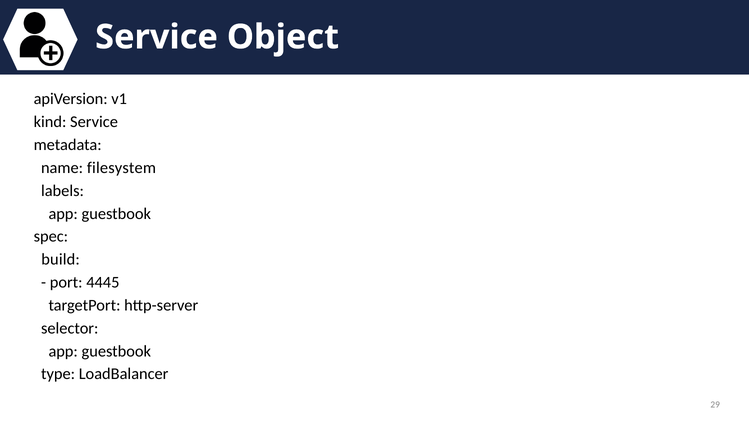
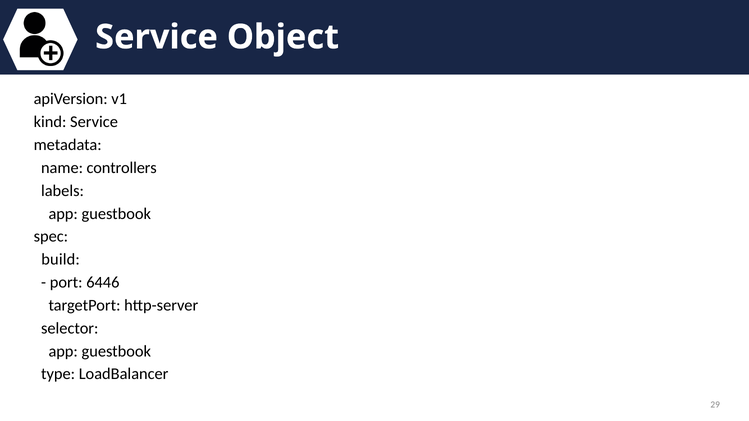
filesystem: filesystem -> controllers (122, 168)
4445: 4445 -> 6446 (103, 283)
